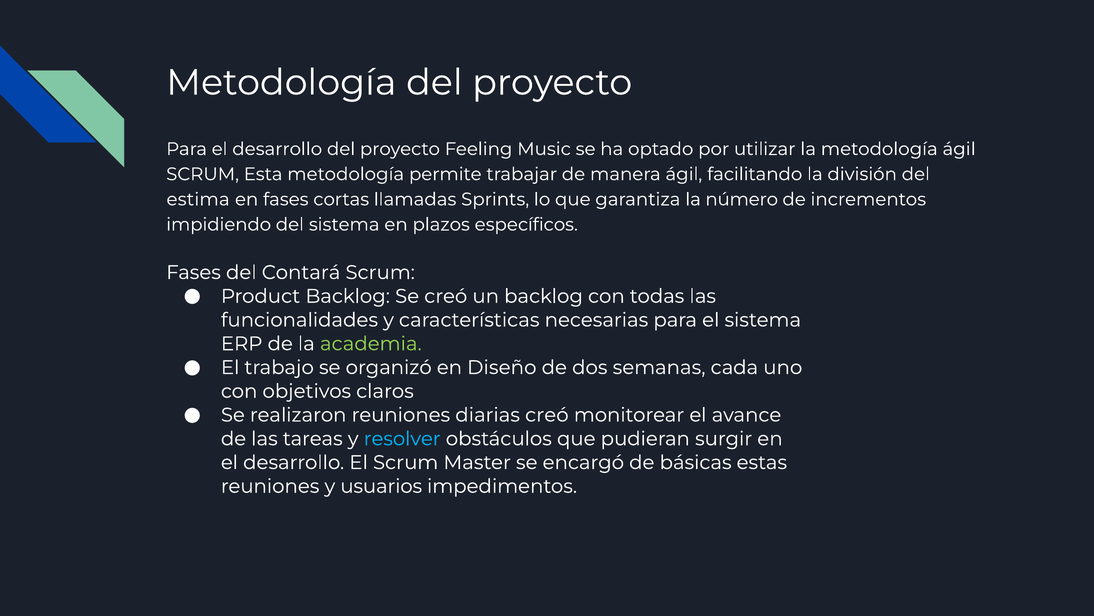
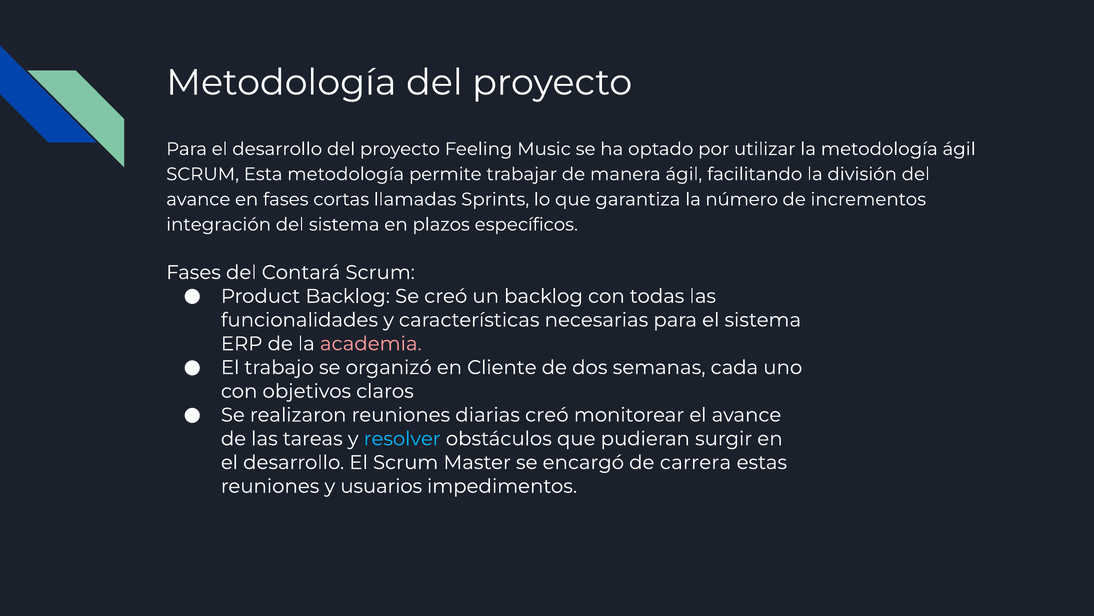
estima: estima -> avance (198, 199)
impidiendo: impidiendo -> integración (219, 224)
academia colour: light green -> pink (371, 343)
Diseño: Diseño -> Cliente (502, 367)
básicas: básicas -> carrera (695, 462)
